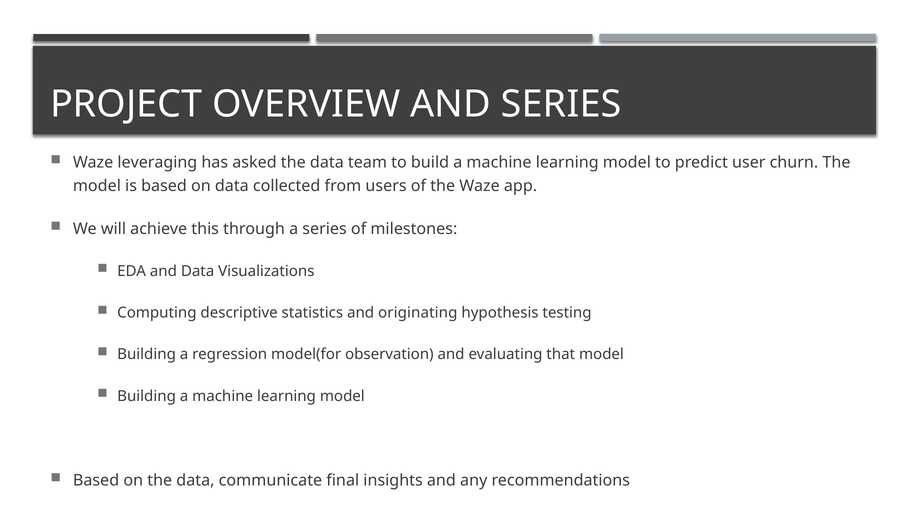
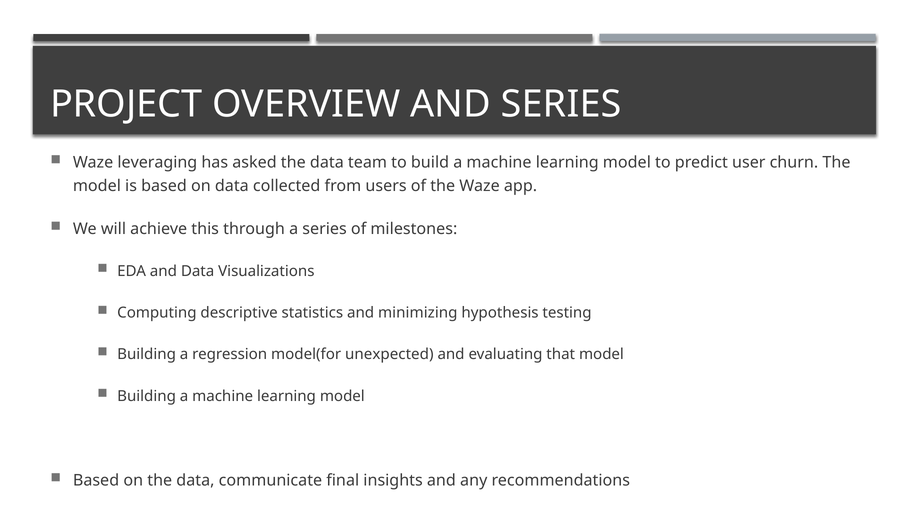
originating: originating -> minimizing (418, 313)
observation: observation -> unexpected (389, 355)
